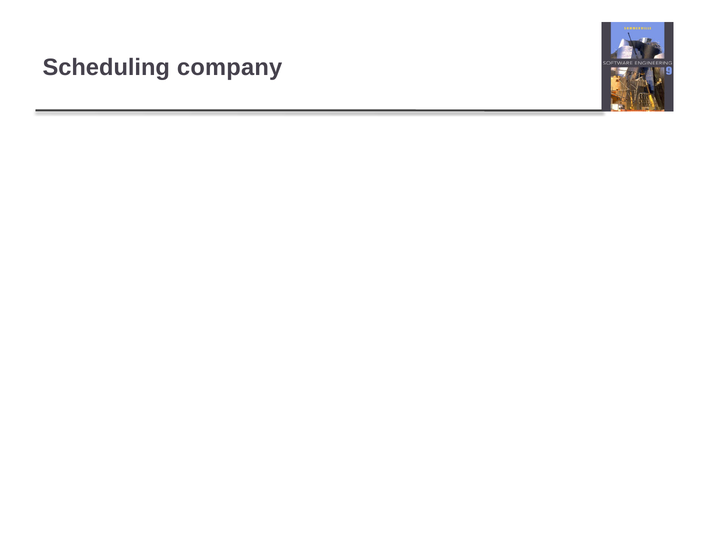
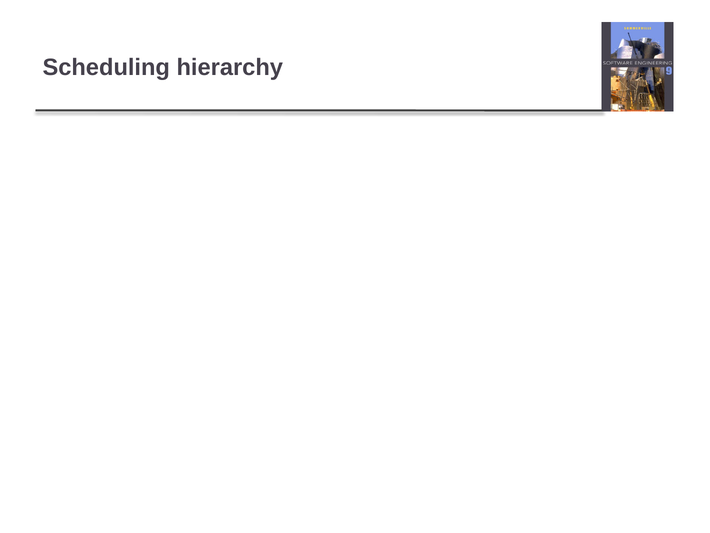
company: company -> hierarchy (230, 67)
